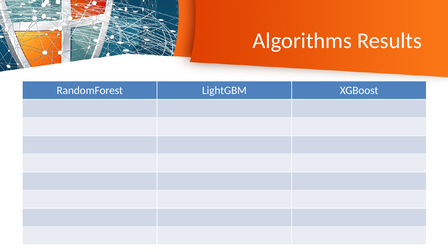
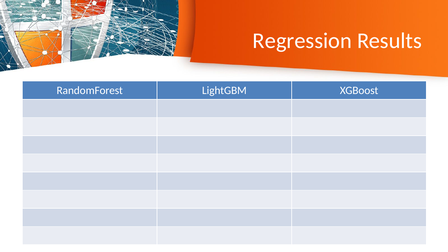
Algorithms: Algorithms -> Regression (302, 41)
